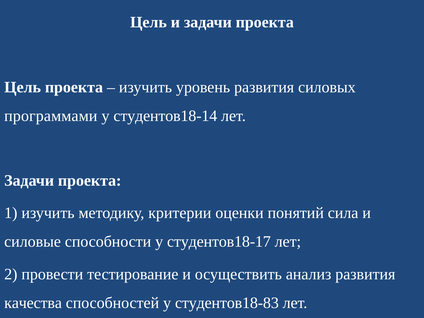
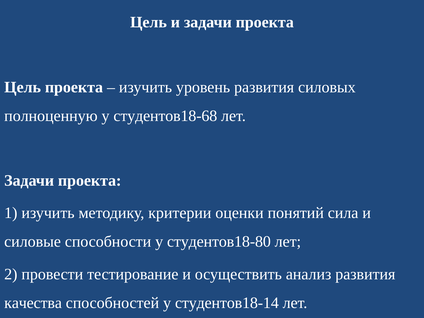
программами: программами -> полноценную (51, 116)
студентов18-14: студентов18-14 -> студентов18-68 (165, 116)
студентов18-17: студентов18-17 -> студентов18-80 (219, 242)
студентов18-83: студентов18-83 -> студентов18-14 (227, 303)
